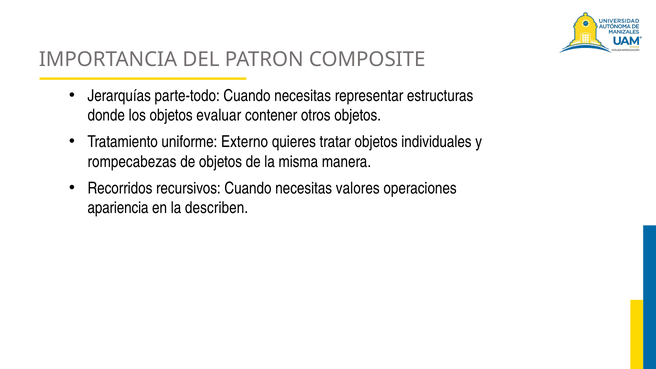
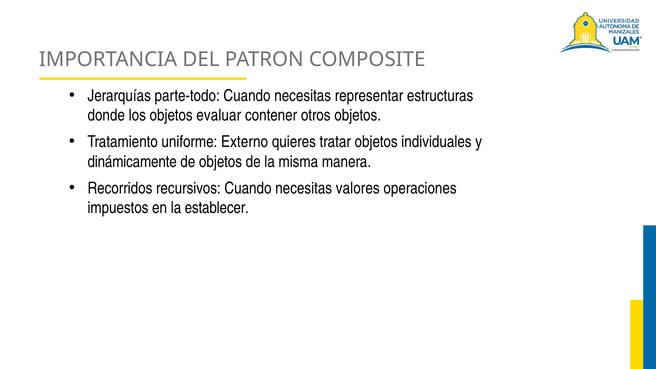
rompecabezas: rompecabezas -> dinámicamente (132, 162)
apariencia: apariencia -> impuestos (118, 208)
describen: describen -> establecer (217, 208)
